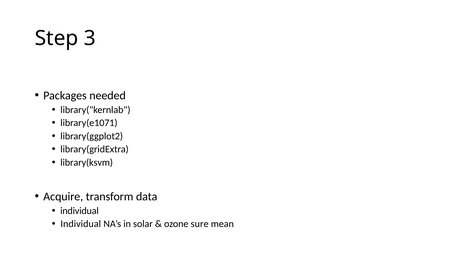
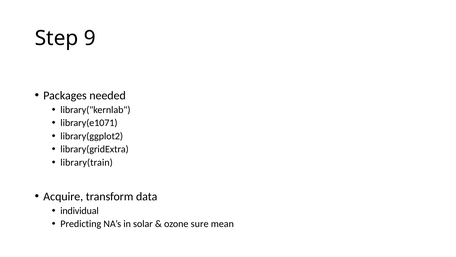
3: 3 -> 9 (90, 38)
library(ksvm: library(ksvm -> library(train (87, 162)
Individual: Individual -> Predicting (81, 223)
